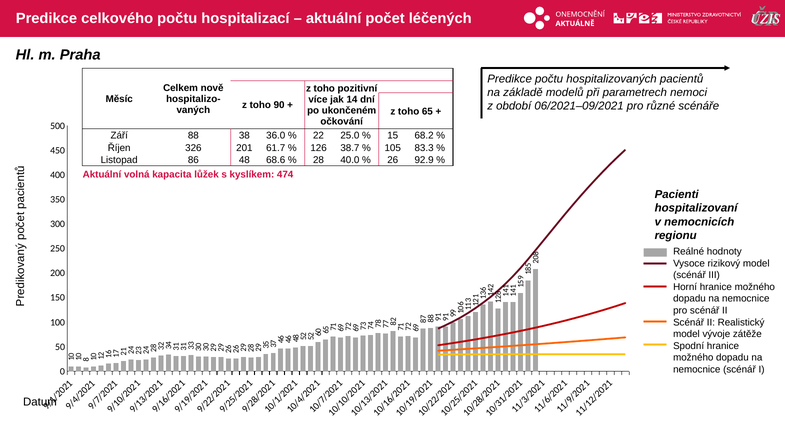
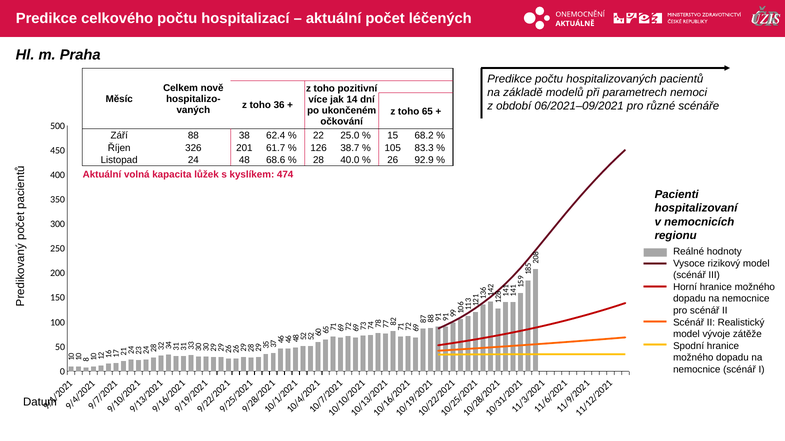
90: 90 -> 36 (279, 105)
36.0: 36.0 -> 62.4 (276, 136)
86: 86 -> 24 (193, 160)
